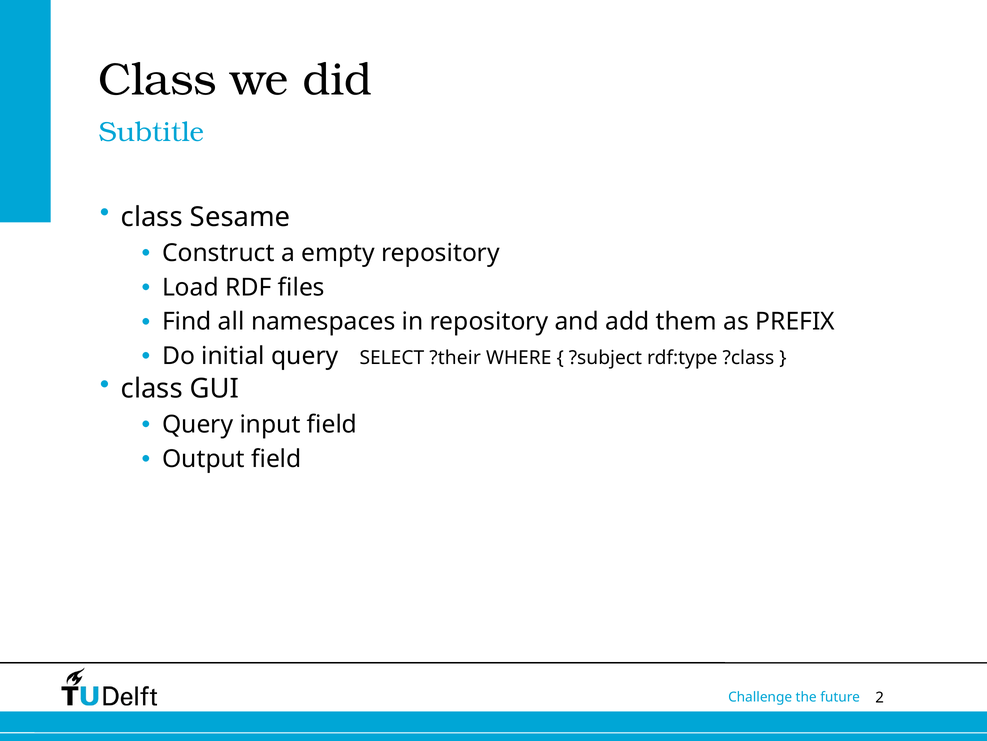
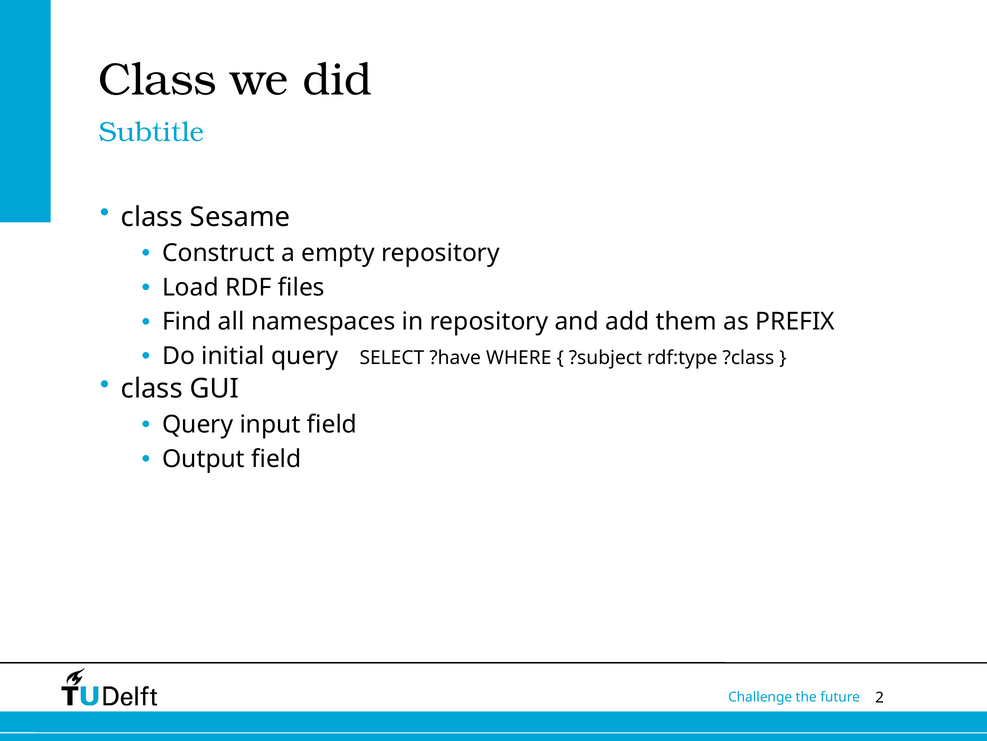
?their: ?their -> ?have (455, 357)
